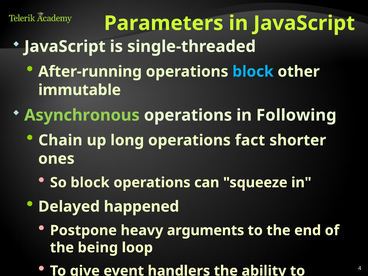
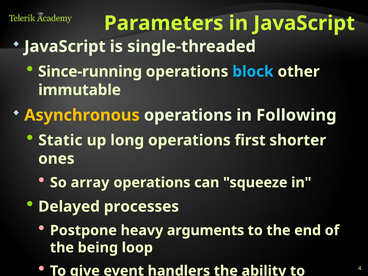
After-running: After-running -> Since-running (90, 72)
Asynchronous colour: light green -> yellow (82, 115)
Chain: Chain -> Static (60, 140)
fact: fact -> first (250, 140)
So block: block -> array (90, 183)
happened: happened -> processes (141, 207)
